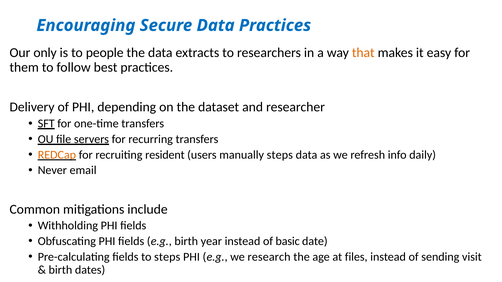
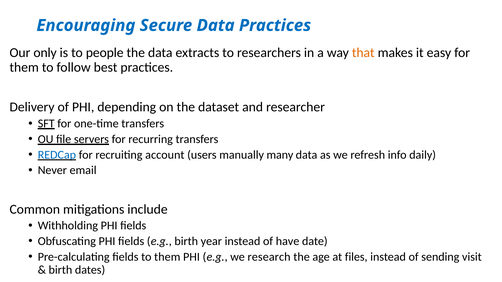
REDCap colour: orange -> blue (57, 155)
resident: resident -> account (165, 155)
manually steps: steps -> many (280, 155)
basic: basic -> have (288, 242)
to steps: steps -> them (167, 257)
